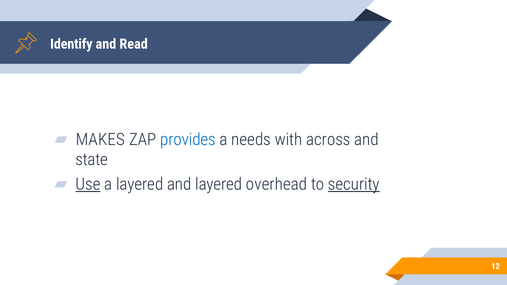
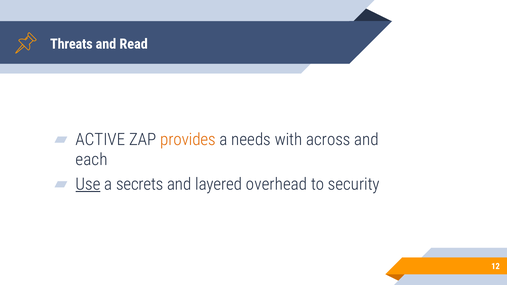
Identify: Identify -> Threats (71, 44)
MAKES: MAKES -> ACTIVE (100, 140)
provides colour: blue -> orange (188, 140)
state: state -> each (92, 160)
a layered: layered -> secrets (140, 184)
security underline: present -> none (354, 184)
